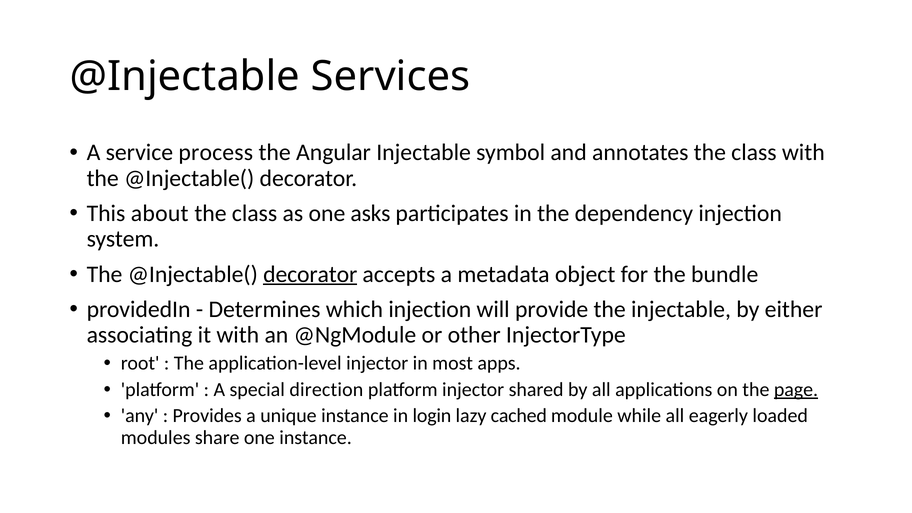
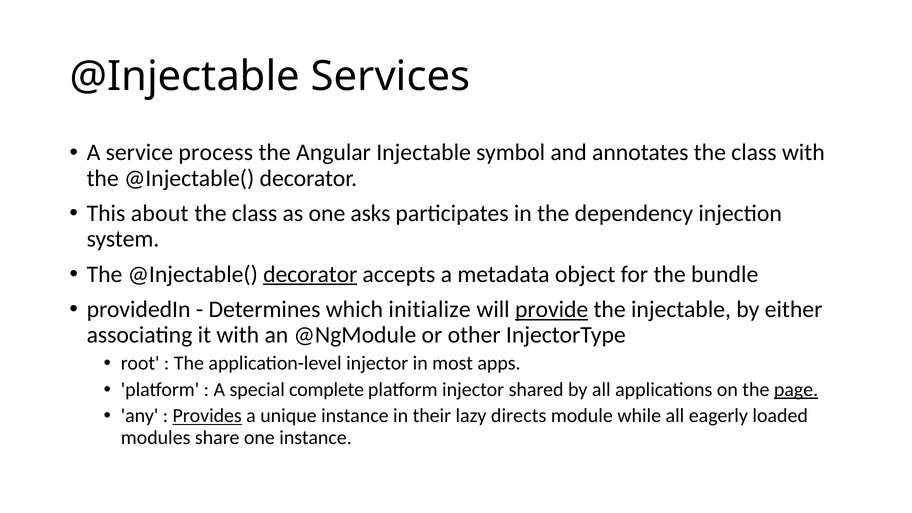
which injection: injection -> initialize (430, 309)
provide underline: none -> present (552, 309)
direction: direction -> complete (327, 390)
Provides underline: none -> present (207, 416)
login: login -> their (432, 416)
cached: cached -> directs (519, 416)
